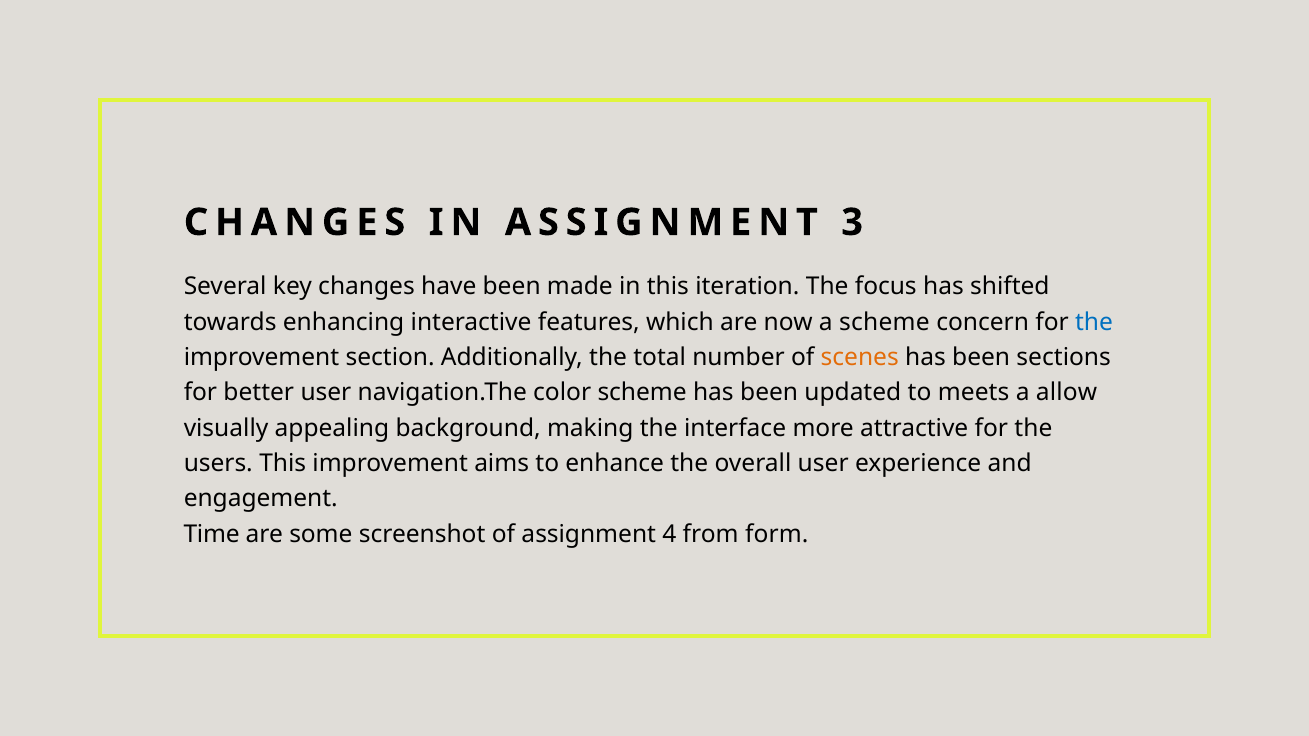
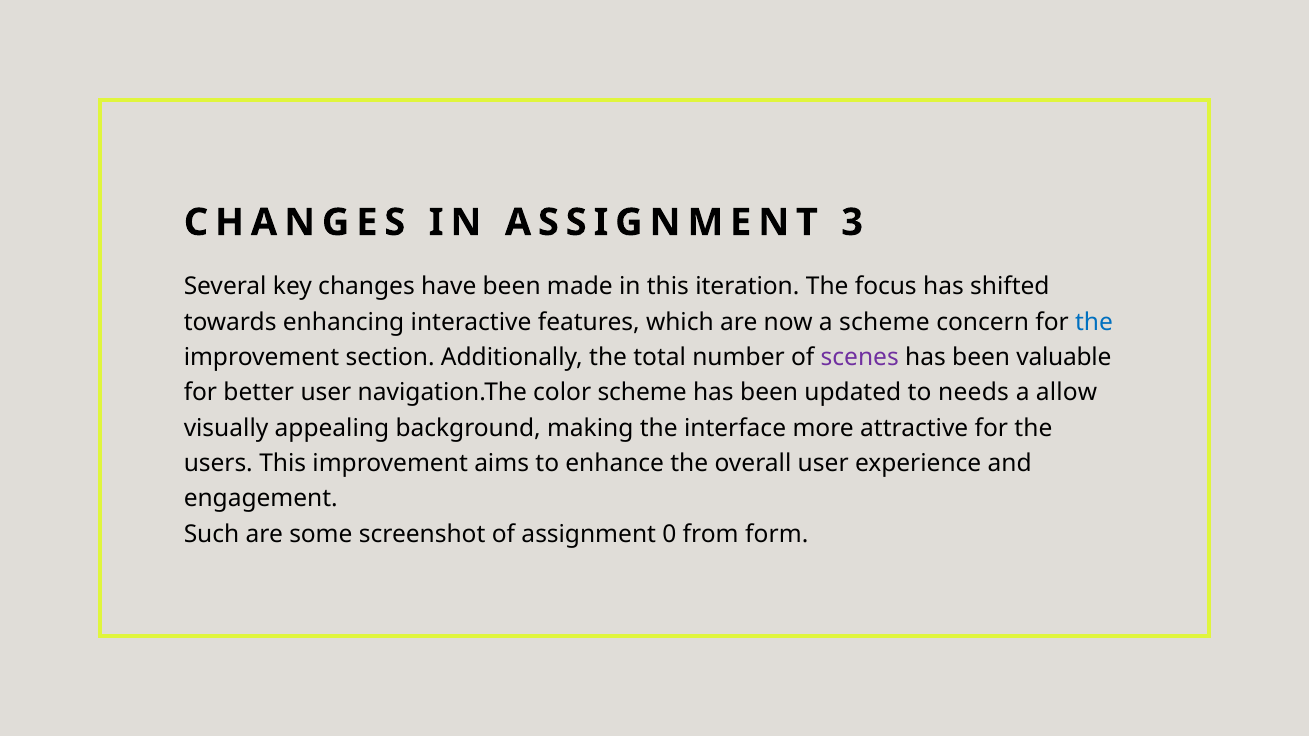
scenes colour: orange -> purple (860, 358)
sections: sections -> valuable (1064, 358)
meets: meets -> needs (974, 393)
Time: Time -> Such (212, 534)
4: 4 -> 0 (669, 534)
